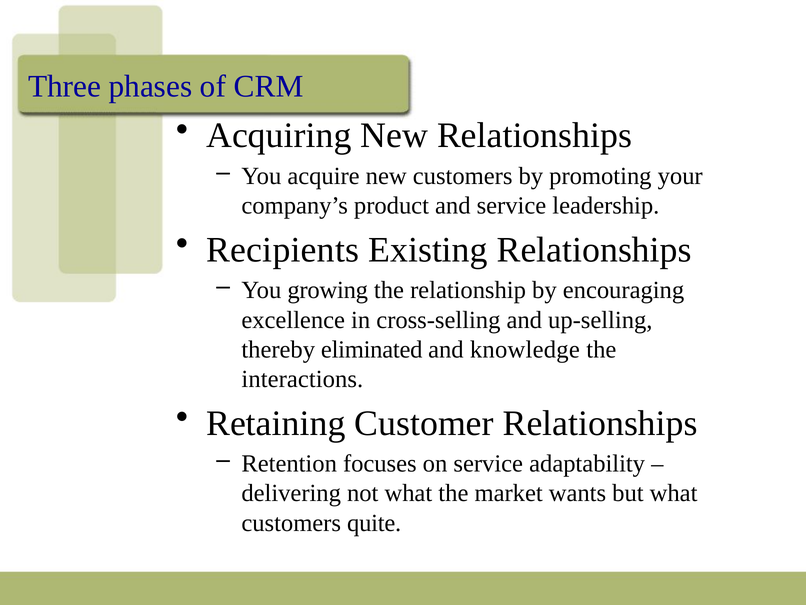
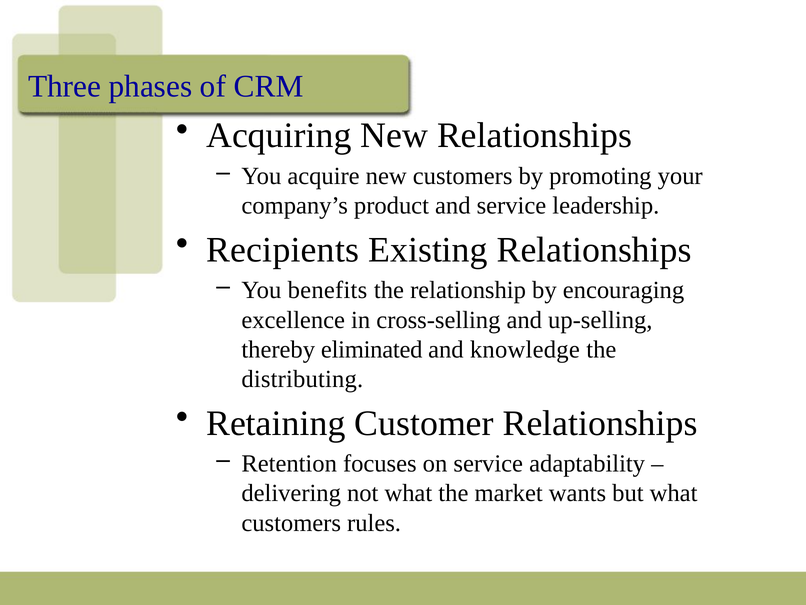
growing: growing -> benefits (327, 290)
interactions: interactions -> distributing (302, 379)
quite: quite -> rules (374, 522)
